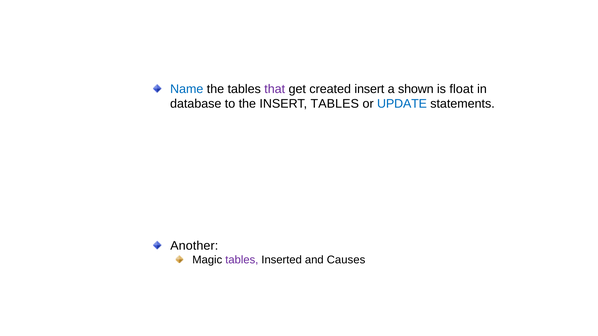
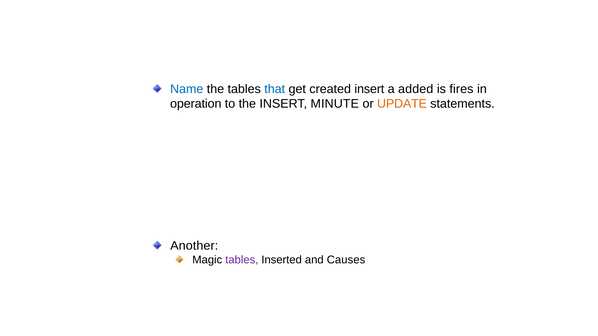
that colour: purple -> blue (275, 89)
shown: shown -> added (416, 89)
float: float -> fires (461, 89)
database: database -> operation (196, 104)
INSERT TABLES: TABLES -> MINUTE (335, 104)
UPDATE colour: blue -> orange (402, 104)
